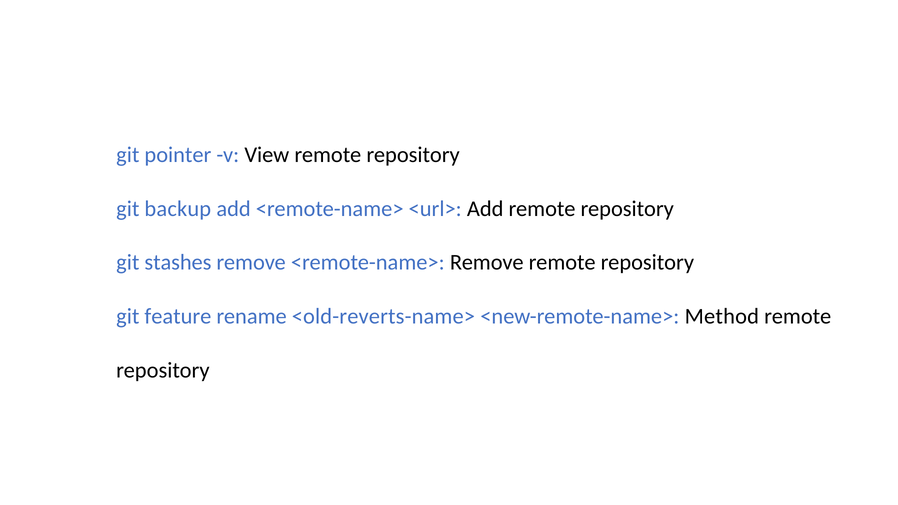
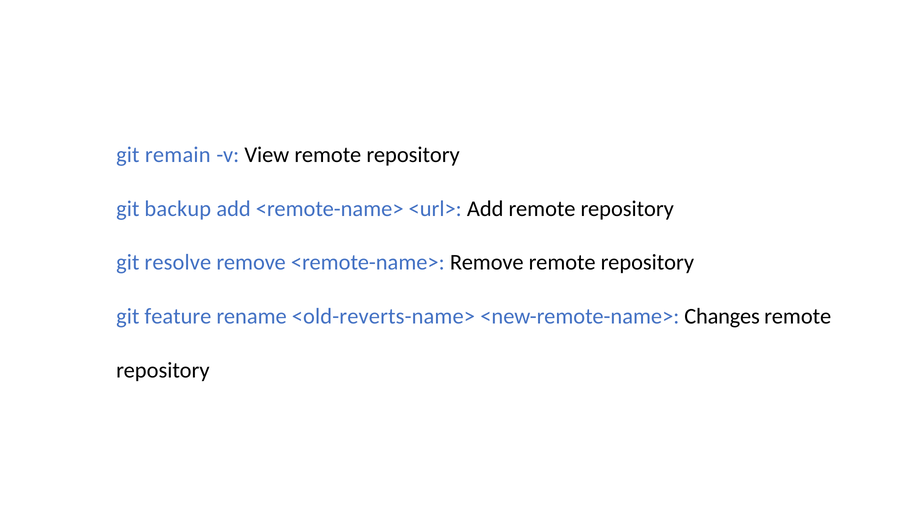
pointer: pointer -> remain (178, 155)
stashes: stashes -> resolve (178, 263)
Method: Method -> Changes (722, 316)
